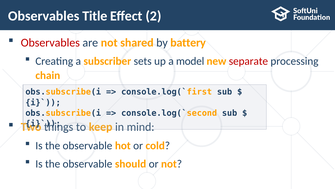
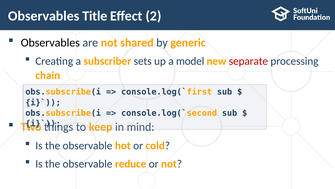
Observables colour: red -> black (50, 43)
battery: battery -> generic (188, 43)
should: should -> reduce (131, 164)
